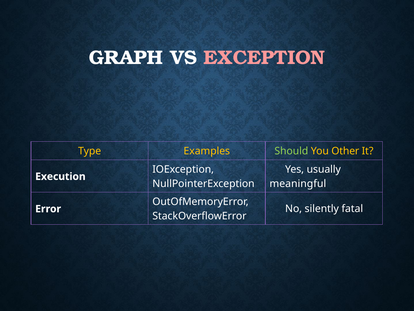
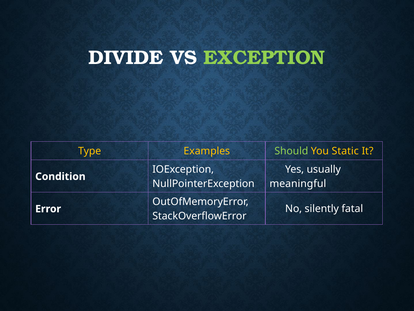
GRAPH: GRAPH -> DIVIDE (126, 57)
EXCEPTION colour: pink -> light green (264, 57)
Other: Other -> Static (345, 151)
Execution: Execution -> Condition (60, 176)
